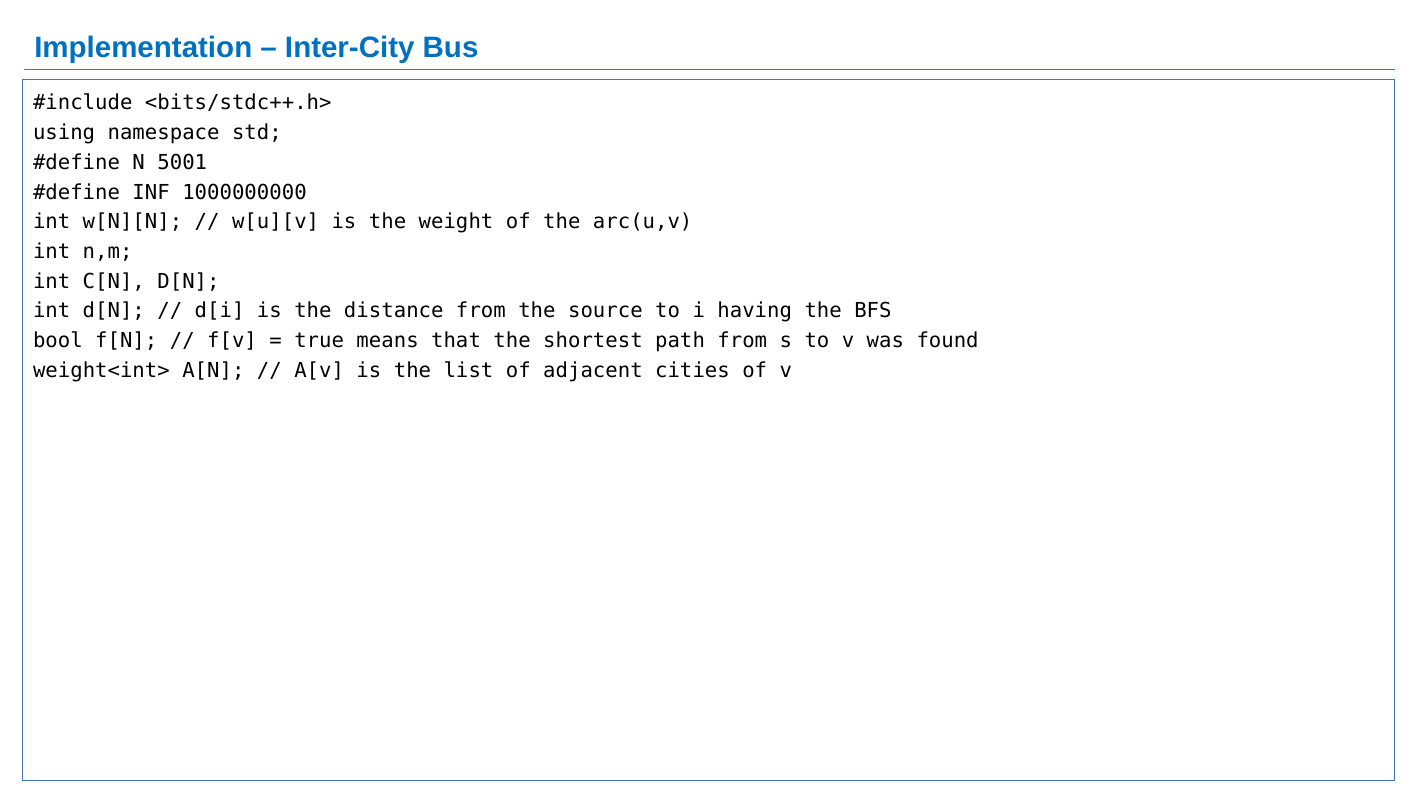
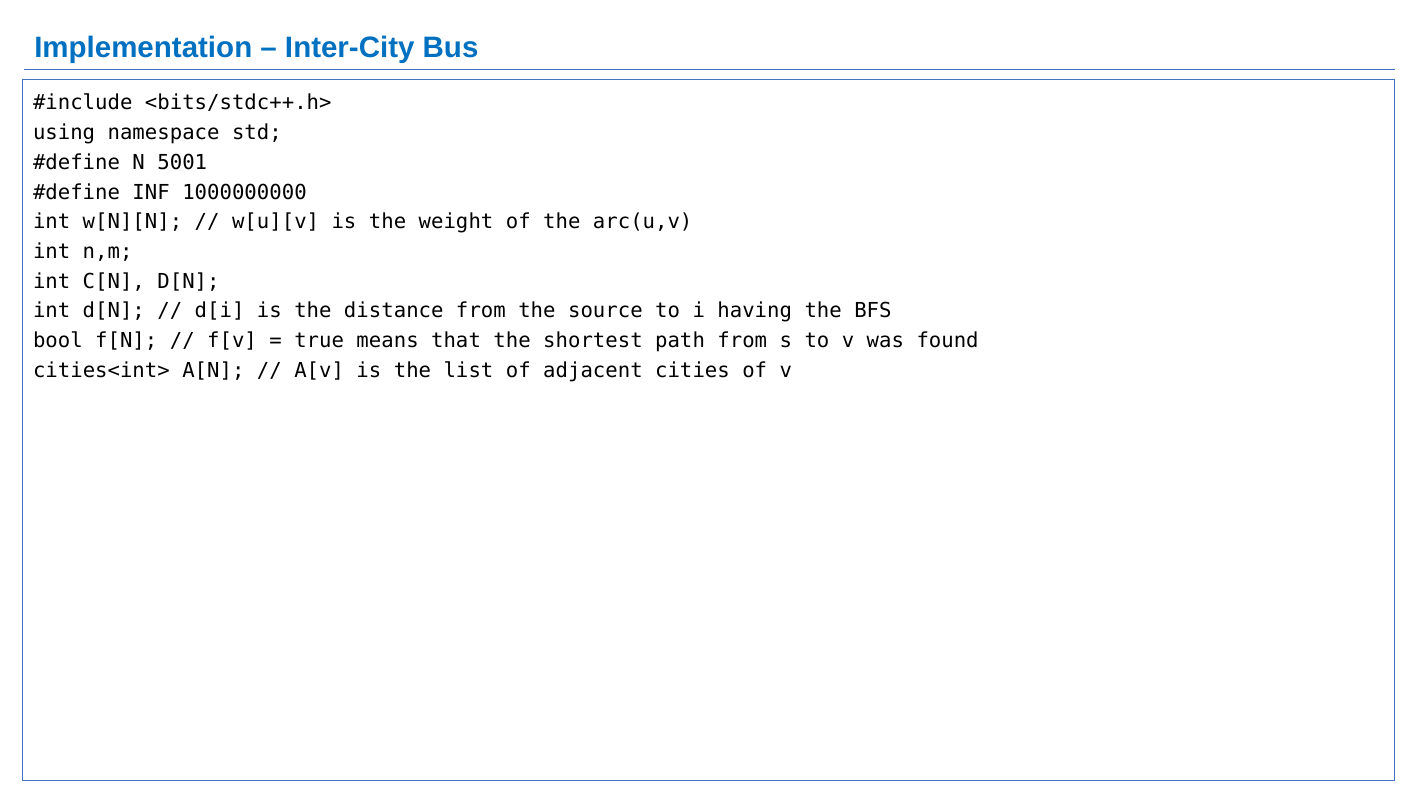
weight<int>: weight<int> -> cities<int> (101, 370)
